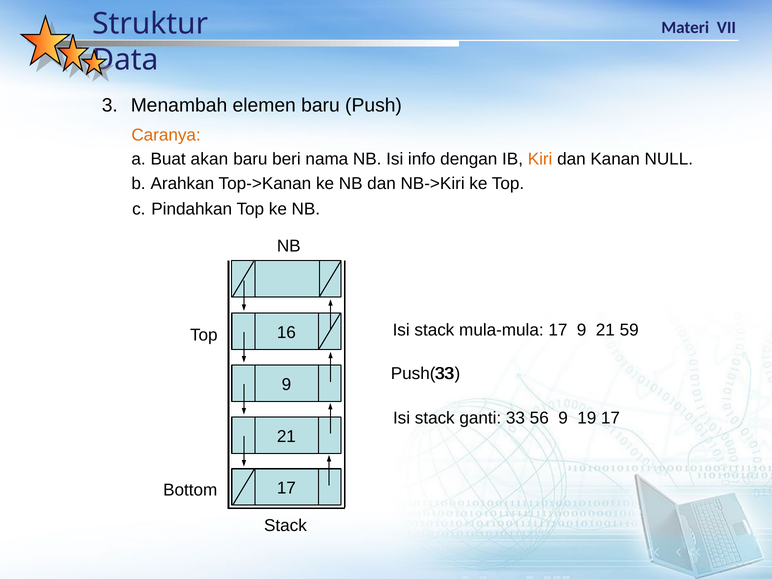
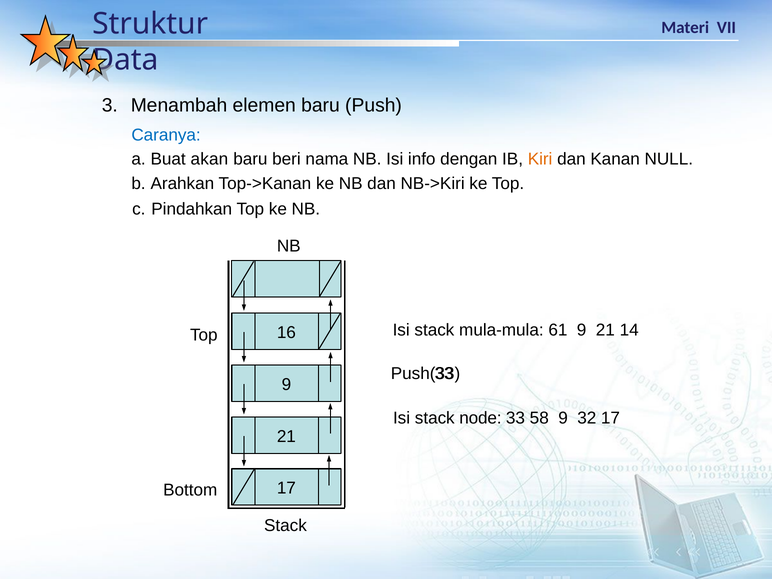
Caranya colour: orange -> blue (166, 135)
mula-mula 17: 17 -> 61 (558, 330)
59: 59 -> 14 (629, 330)
ganti: ganti -> node (480, 418)
56: 56 -> 58 (539, 418)
19: 19 -> 32 (587, 418)
